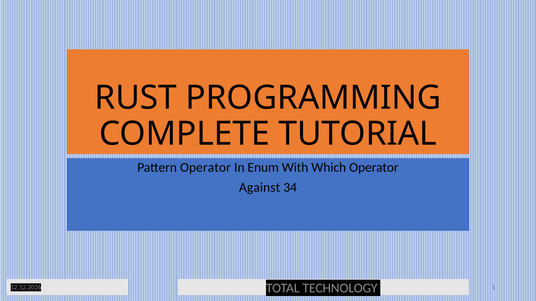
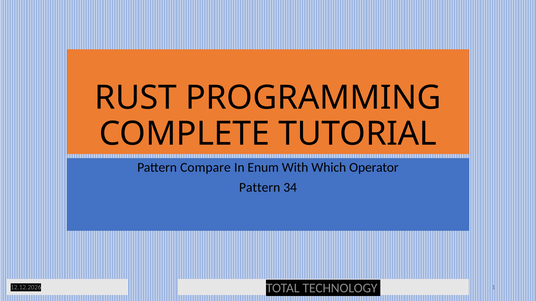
Pattern Operator: Operator -> Compare (205, 168)
Against: Against -> Pattern (260, 188)
